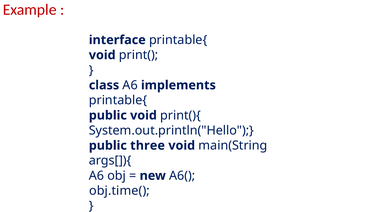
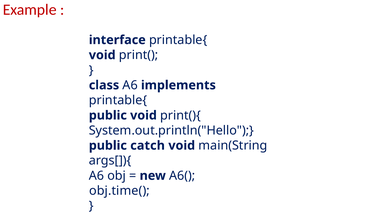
three: three -> catch (148, 146)
